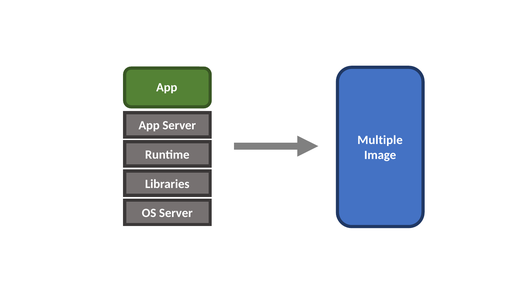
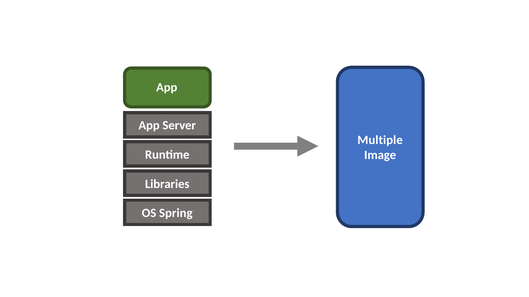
OS Server: Server -> Spring (176, 213)
